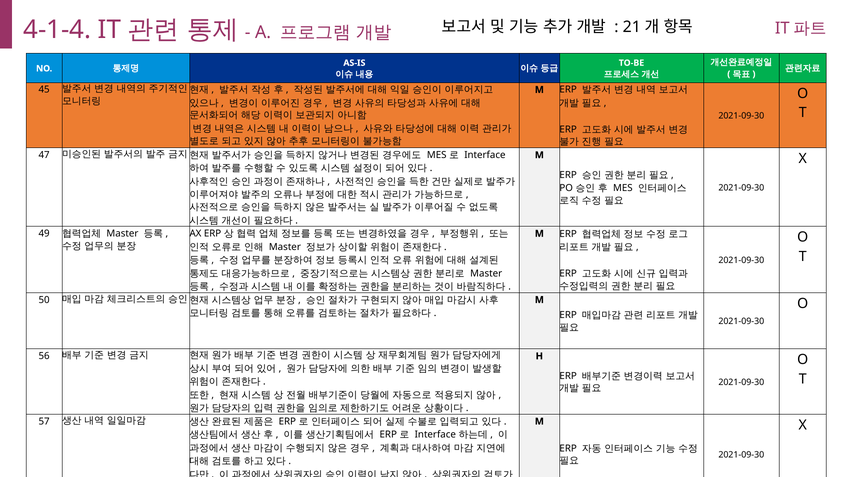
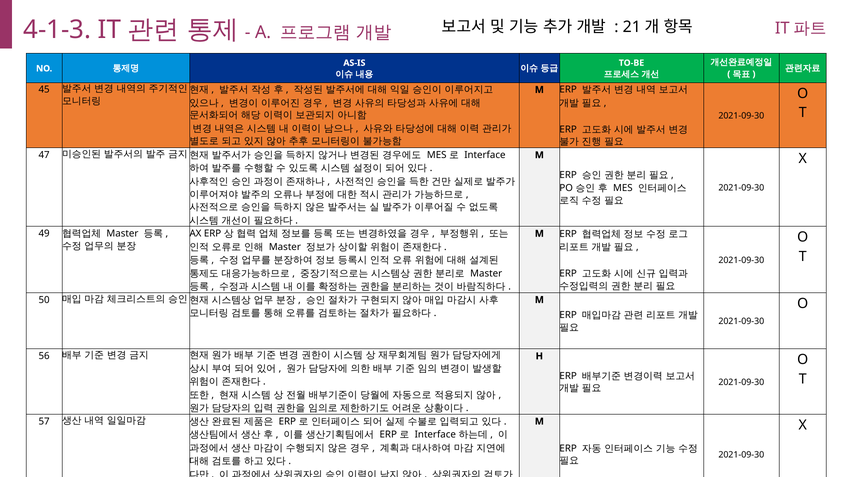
4-1-4: 4-1-4 -> 4-1-3 (57, 30)
